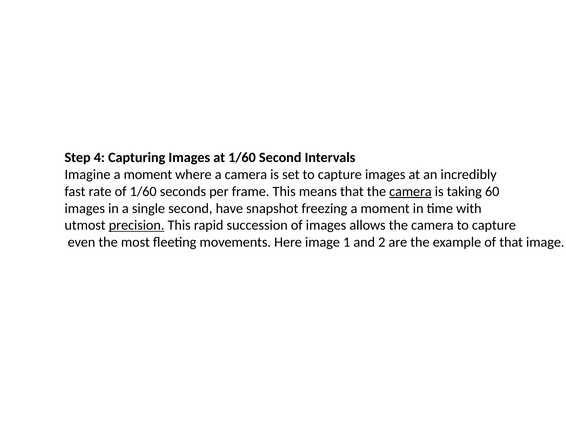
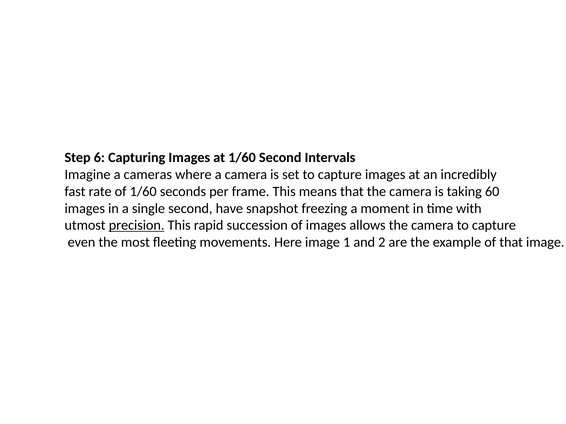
4: 4 -> 6 (99, 158)
Imagine a moment: moment -> cameras (148, 175)
camera underline: present -> none (410, 192)
